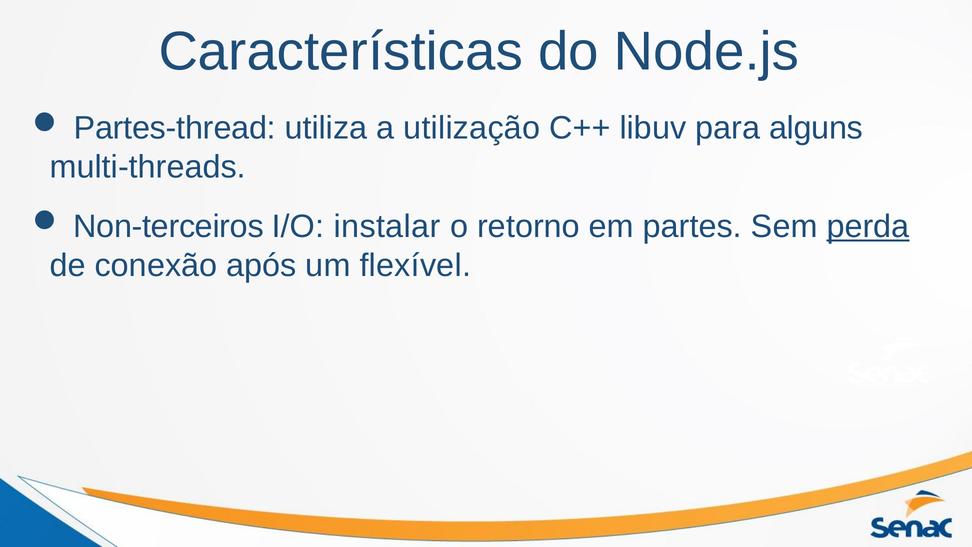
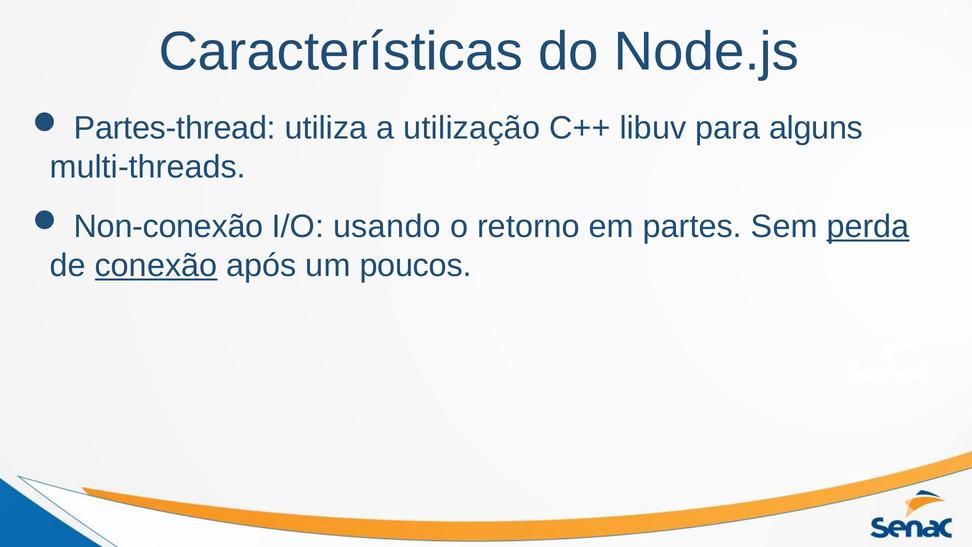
Non-terceiros: Non-terceiros -> Non-conexão (169, 226)
instalar: instalar -> usando (387, 226)
conexão underline: none -> present (156, 265)
flexível: flexível -> poucos (416, 265)
